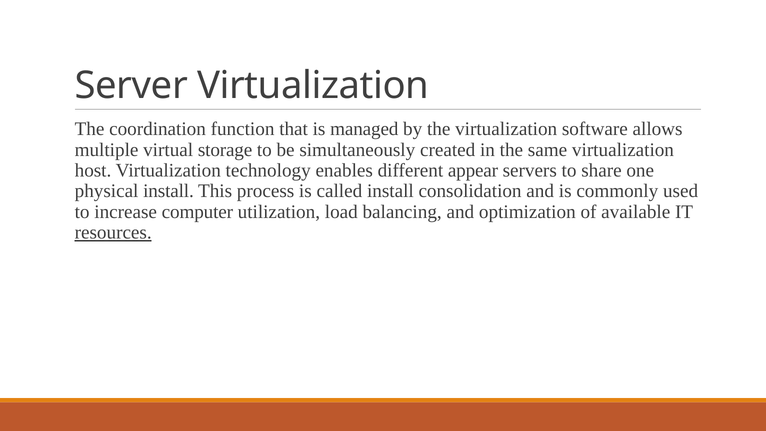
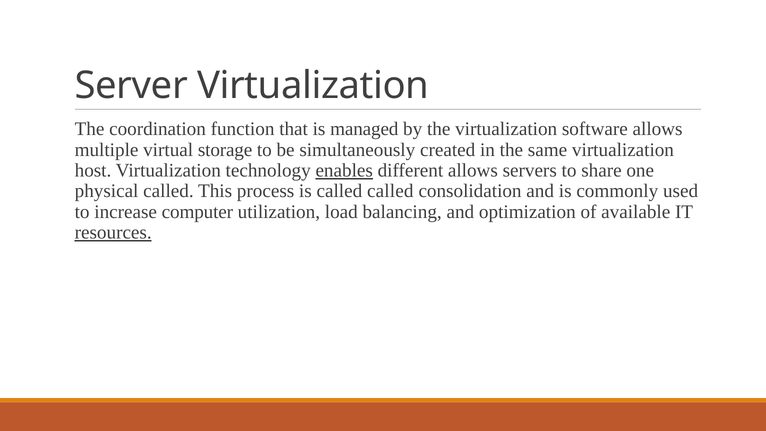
enables underline: none -> present (344, 170)
different appear: appear -> allows (473, 170)
physical install: install -> called (168, 191)
called install: install -> called (390, 191)
